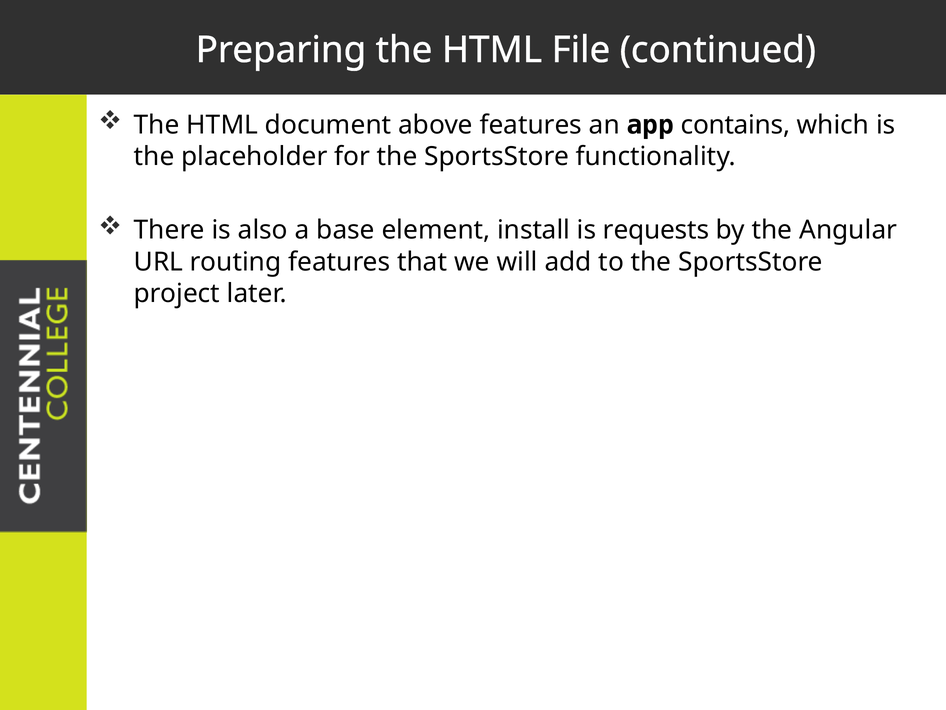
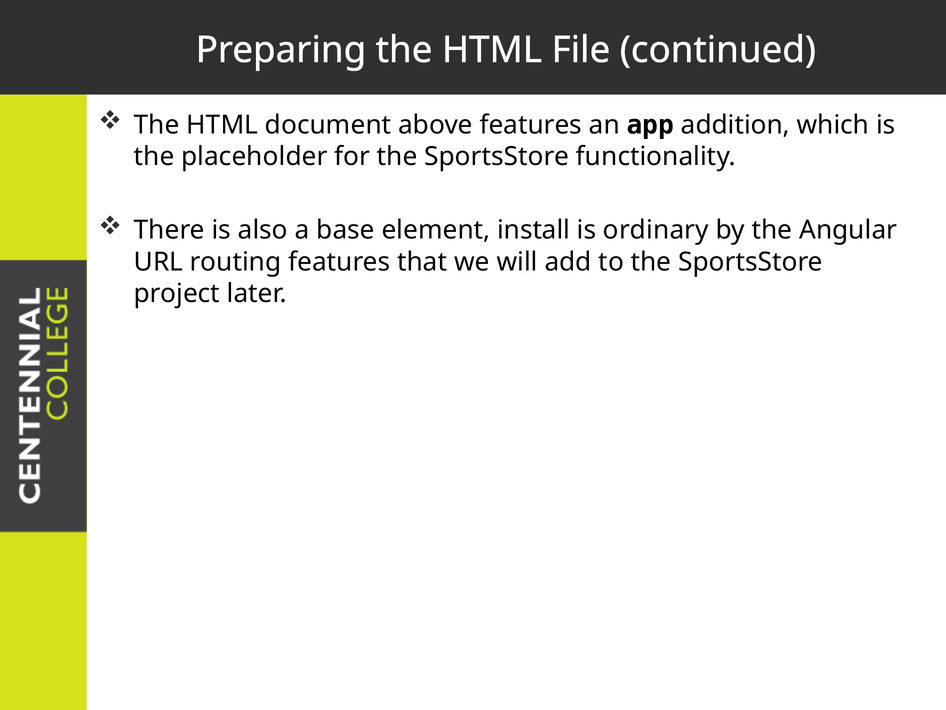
contains: contains -> addition (735, 125)
requests: requests -> ordinary (656, 230)
